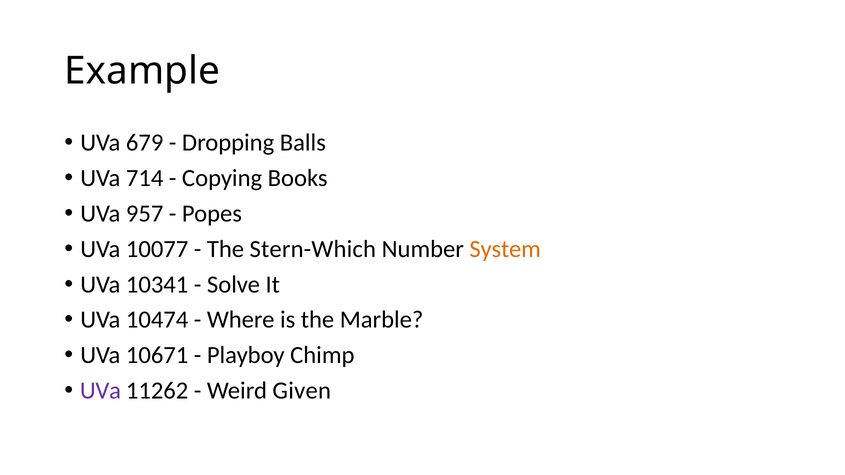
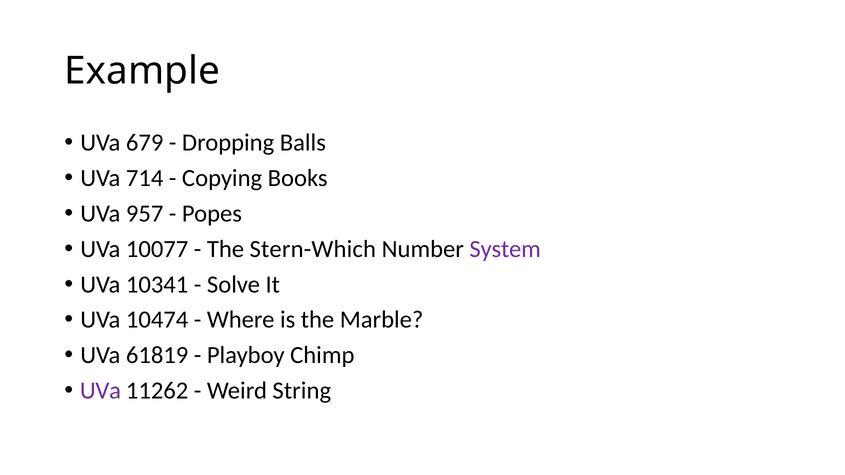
System colour: orange -> purple (505, 249)
10671: 10671 -> 61819 (157, 355)
Given: Given -> String (302, 391)
